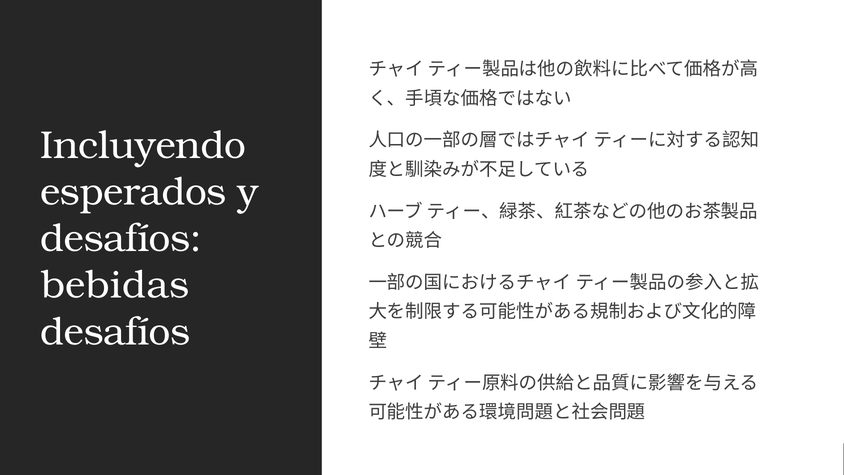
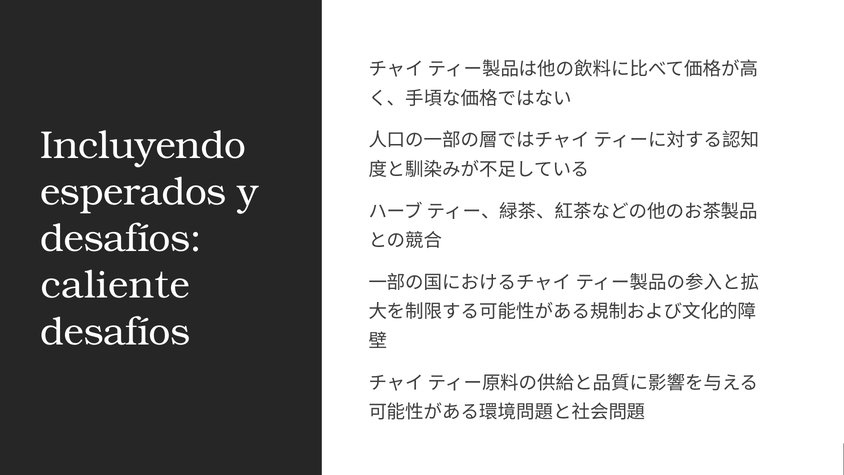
bebidas: bebidas -> caliente (115, 285)
